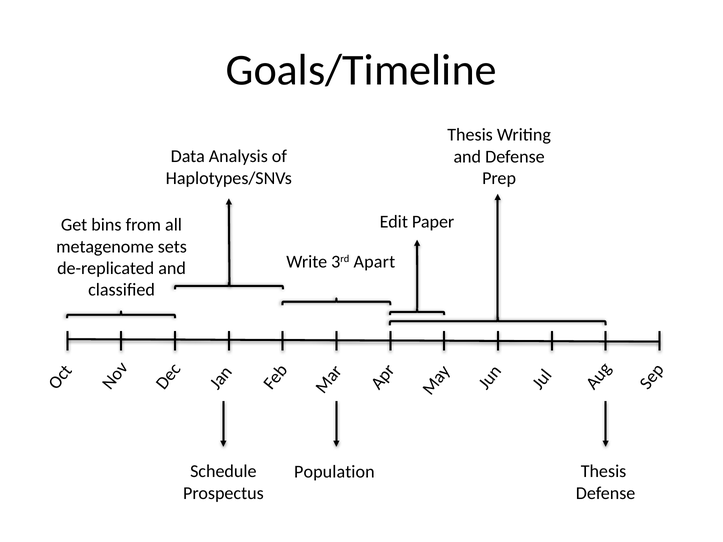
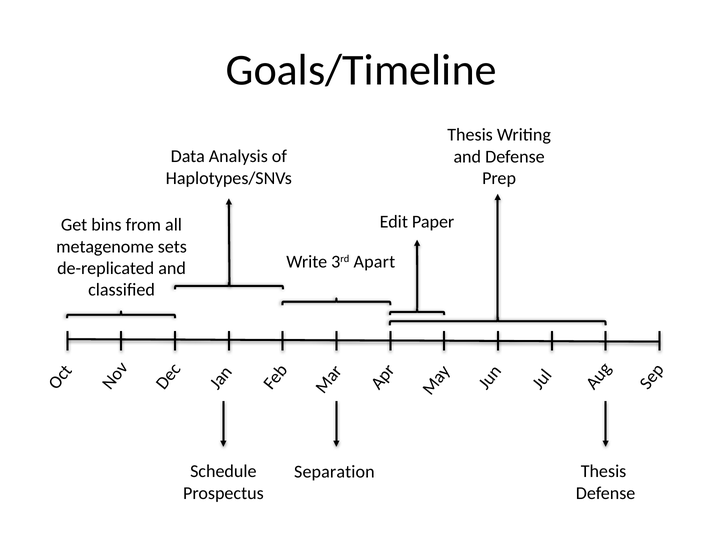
Population: Population -> Separation (334, 472)
